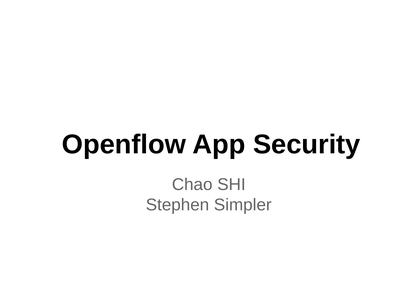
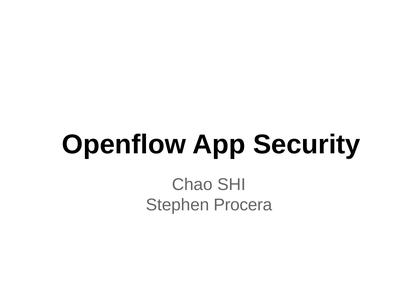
Simpler: Simpler -> Procera (243, 205)
